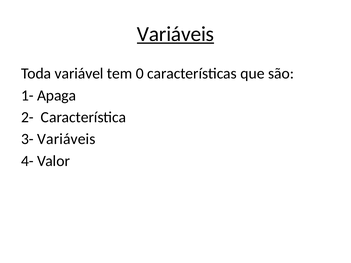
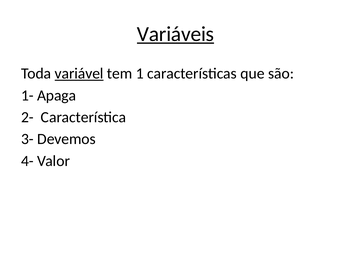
variável underline: none -> present (79, 74)
0: 0 -> 1 (140, 74)
3- Variáveis: Variáveis -> Devemos (66, 139)
